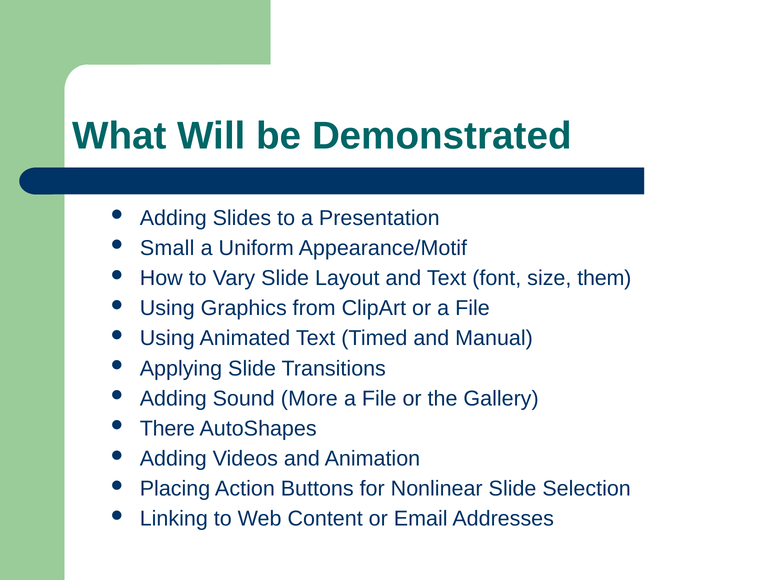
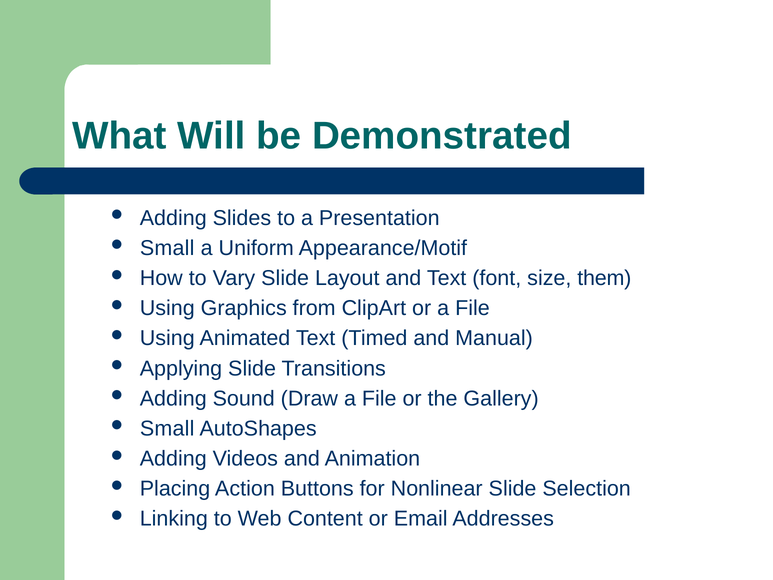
More: More -> Draw (309, 398)
There: There -> Small (167, 428)
